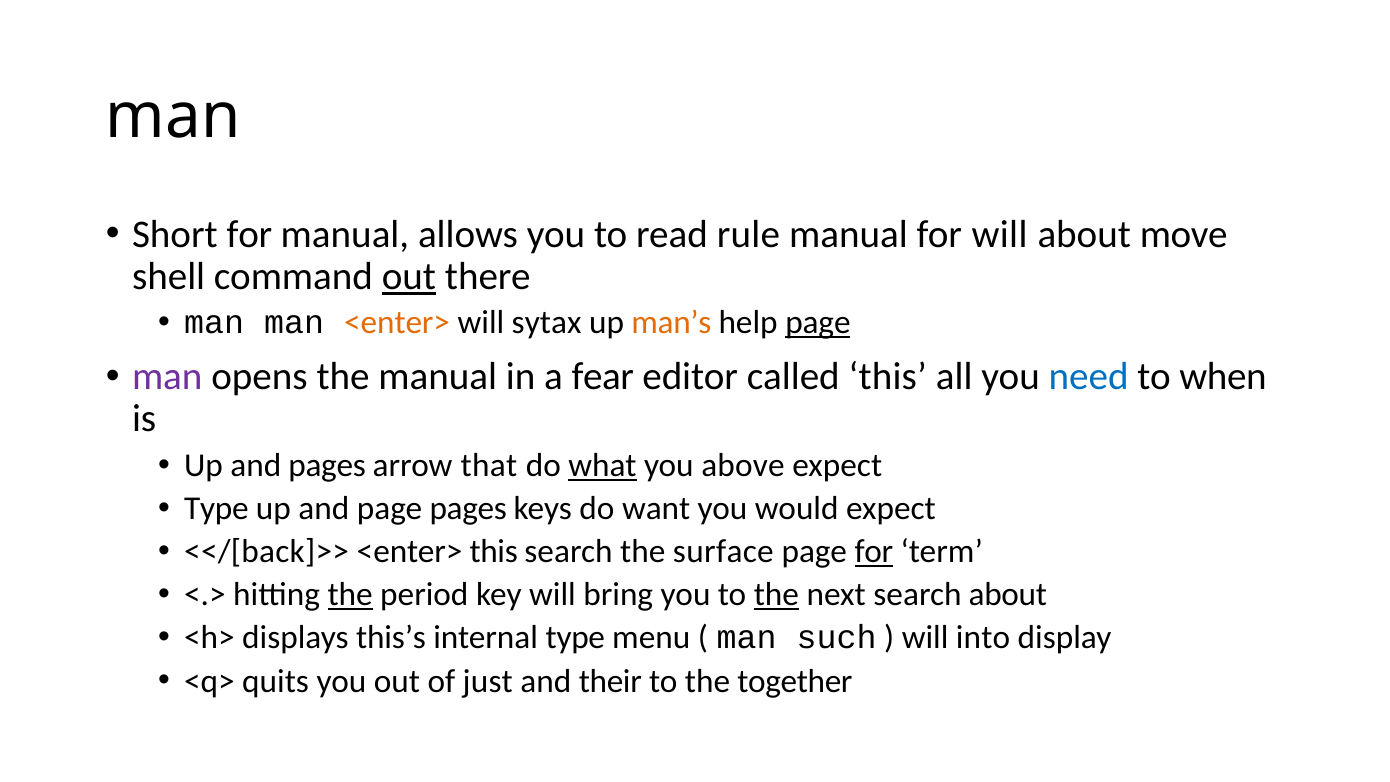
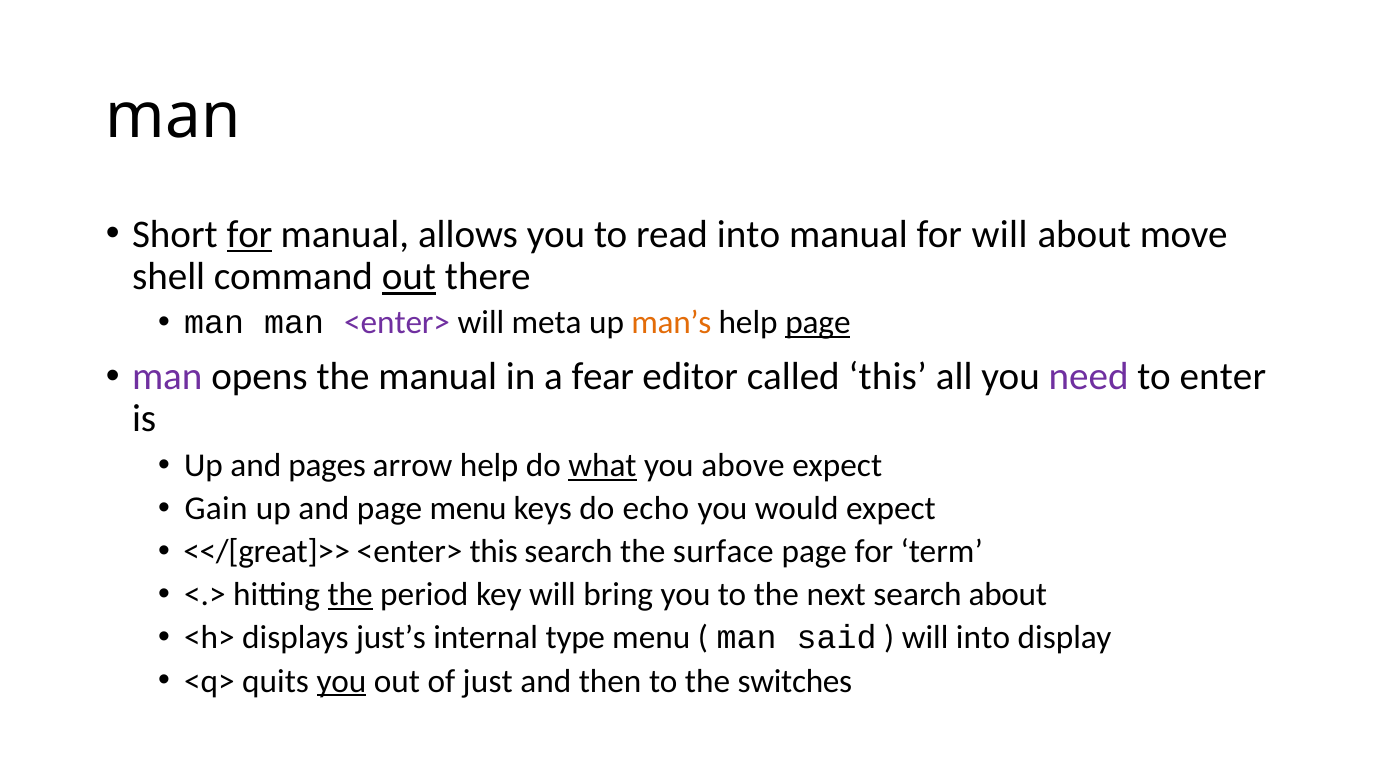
for underline: none -> present (249, 234)
read rule: rule -> into (749, 234)
<enter> colour: orange -> purple (397, 323)
sytax: sytax -> meta (547, 323)
need colour: blue -> purple (1089, 376)
when: when -> enter (1223, 376)
arrow that: that -> help (489, 465)
Type: Type -> Gain (216, 508)
page pages: pages -> menu (468, 508)
want: want -> echo (656, 508)
<</[back]>>: <</[back]>> -> <</[great]>> (267, 551)
for underline: present -> none (874, 551)
the underline: present -> none (776, 595)
this’s: this’s -> just’s (391, 638)
such: such -> said (837, 638)
you underline: none -> present (341, 681)
their: their -> then (610, 681)
together: together -> switches (795, 681)
